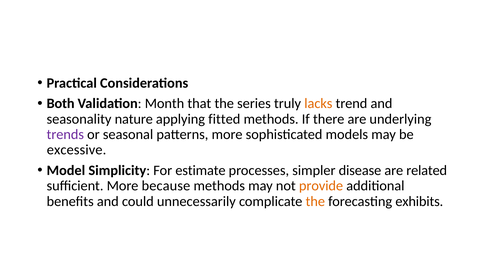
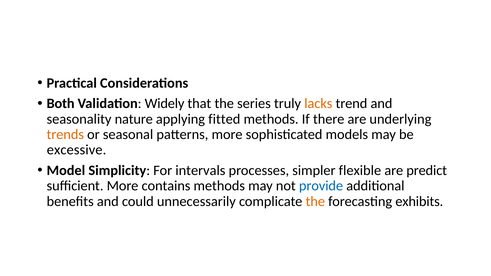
Month: Month -> Widely (165, 104)
trends colour: purple -> orange (65, 135)
estimate: estimate -> intervals (200, 171)
disease: disease -> flexible (360, 171)
related: related -> predict (427, 171)
because: because -> contains (166, 186)
provide colour: orange -> blue (321, 186)
